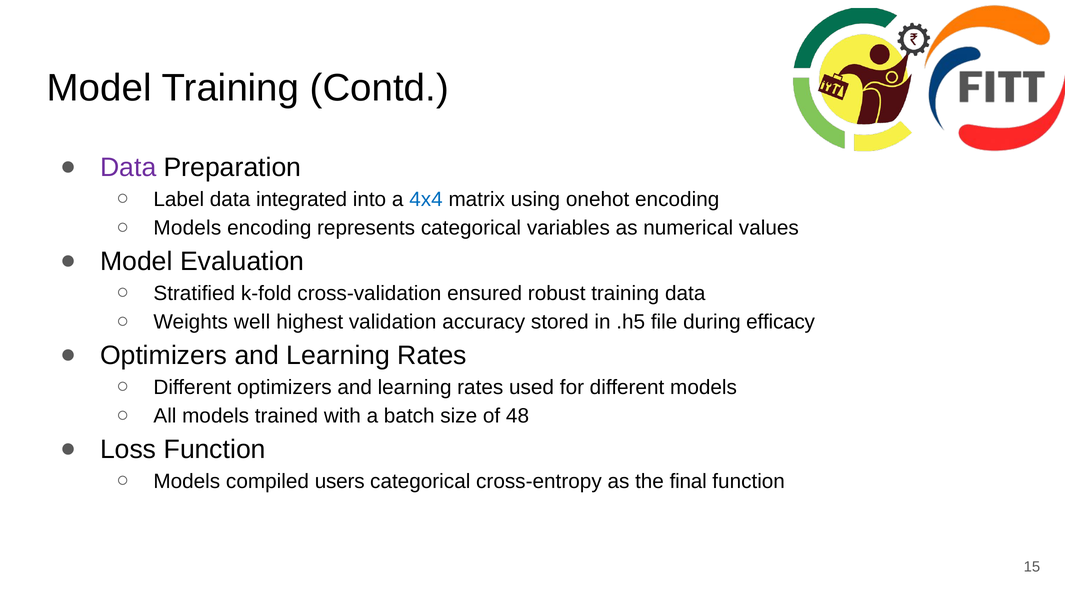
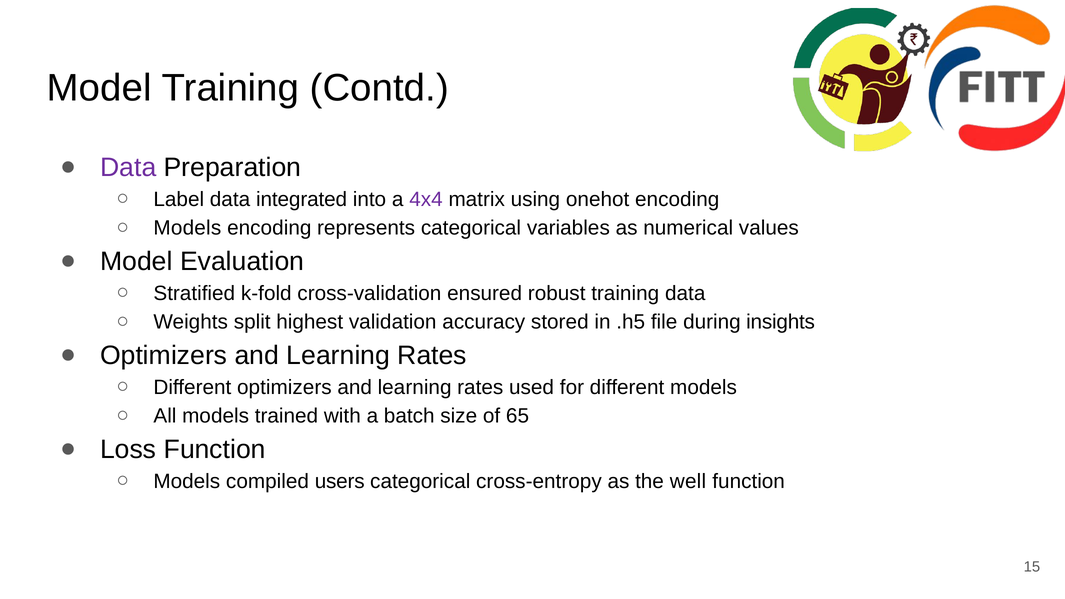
4x4 colour: blue -> purple (426, 199)
well: well -> split (252, 322)
efficacy: efficacy -> insights (781, 322)
48: 48 -> 65 (517, 416)
final: final -> well (688, 481)
